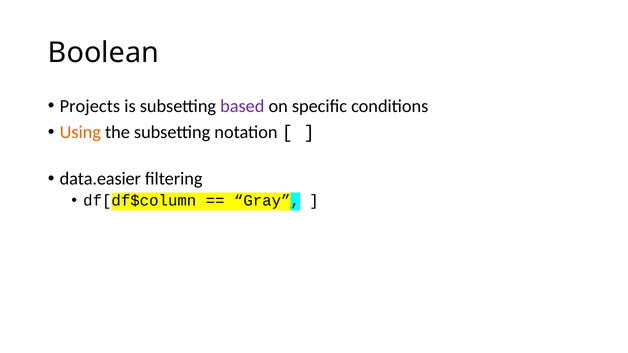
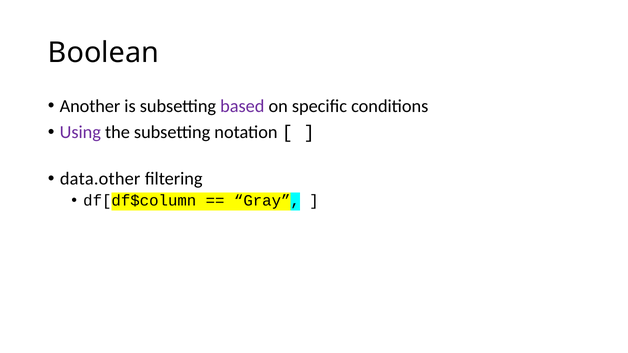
Projects: Projects -> Another (90, 106)
Using colour: orange -> purple (80, 133)
data.easier: data.easier -> data.other (100, 179)
